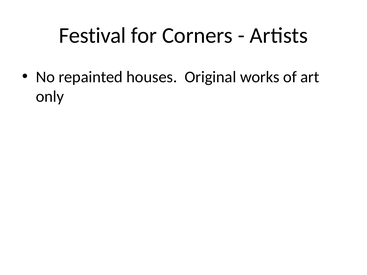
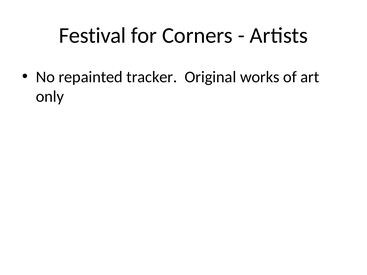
houses: houses -> tracker (152, 77)
